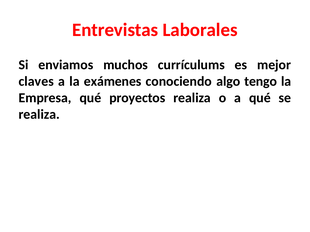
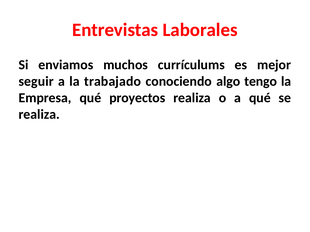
claves: claves -> seguir (36, 82)
exámenes: exámenes -> trabajado (113, 82)
